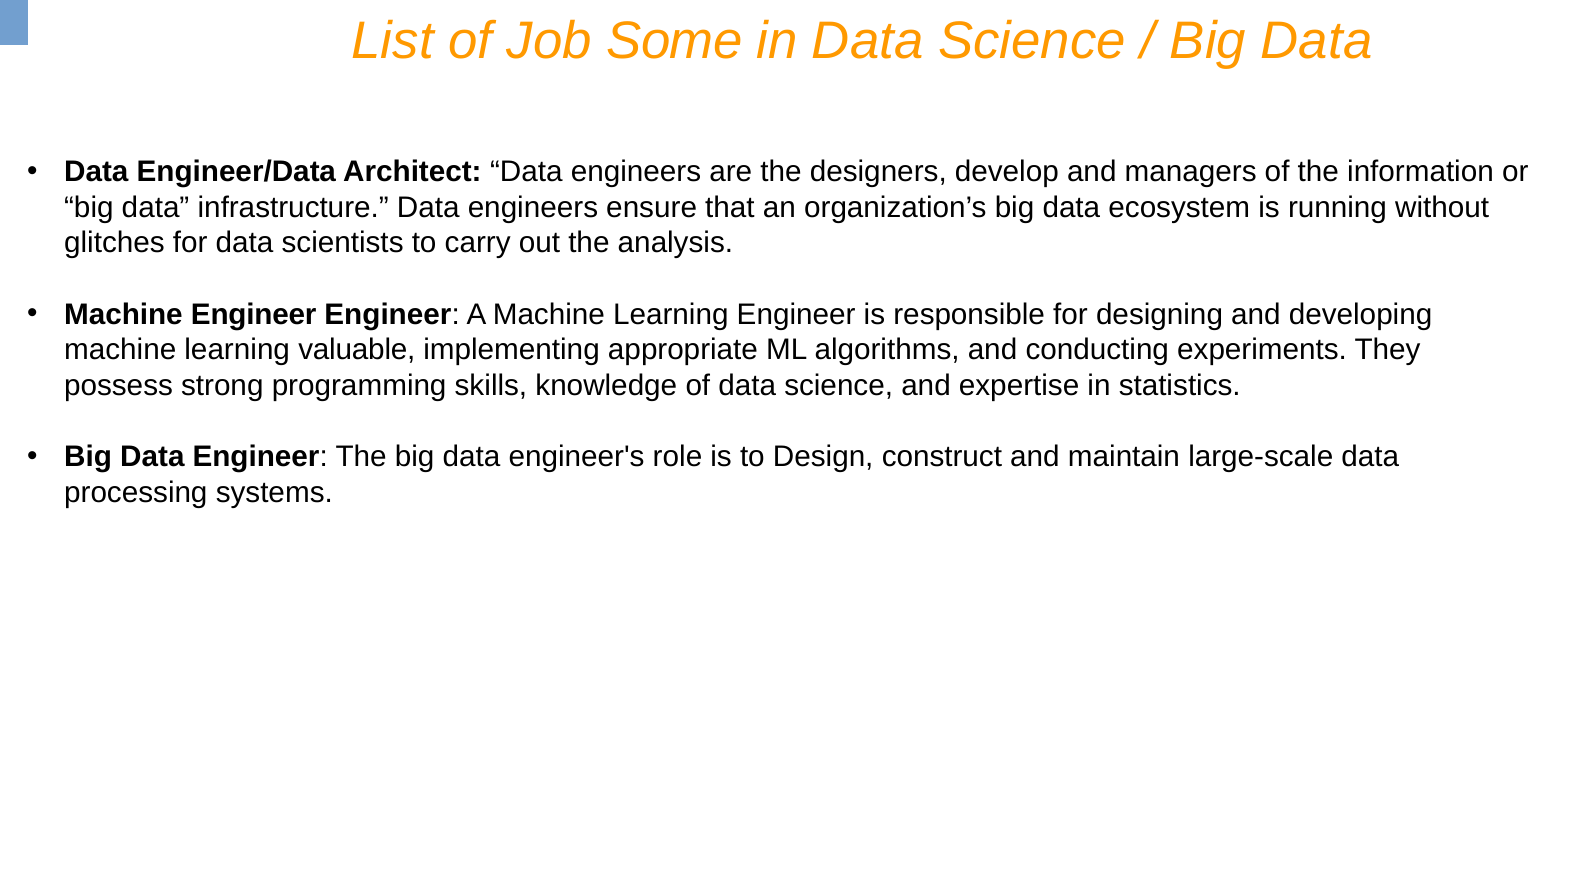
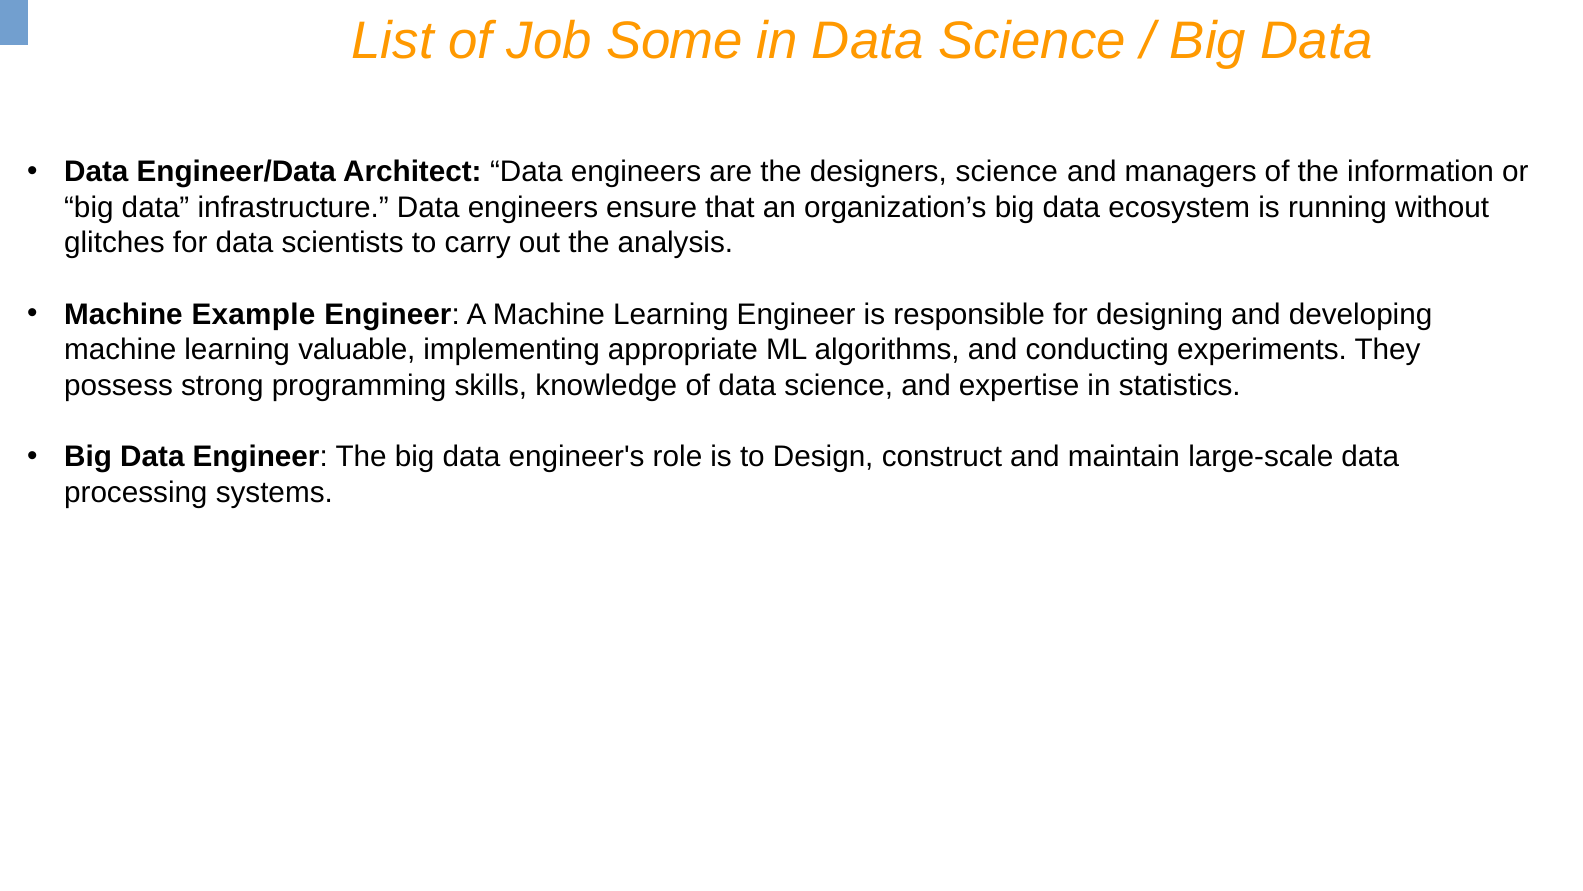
designers develop: develop -> science (1007, 172)
Machine Engineer: Engineer -> Example (253, 314)
